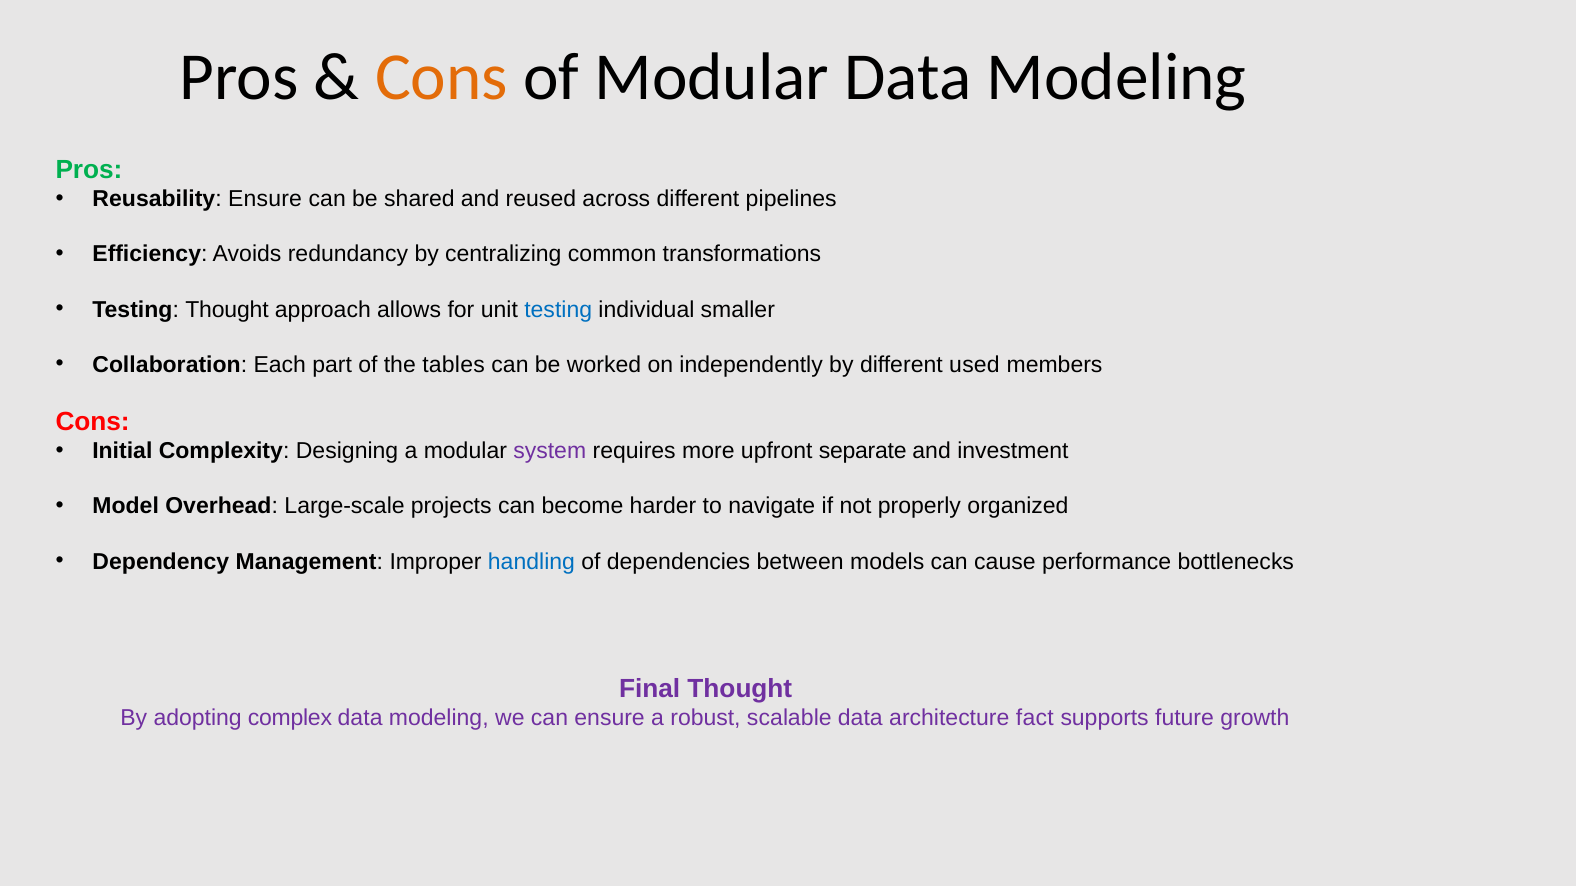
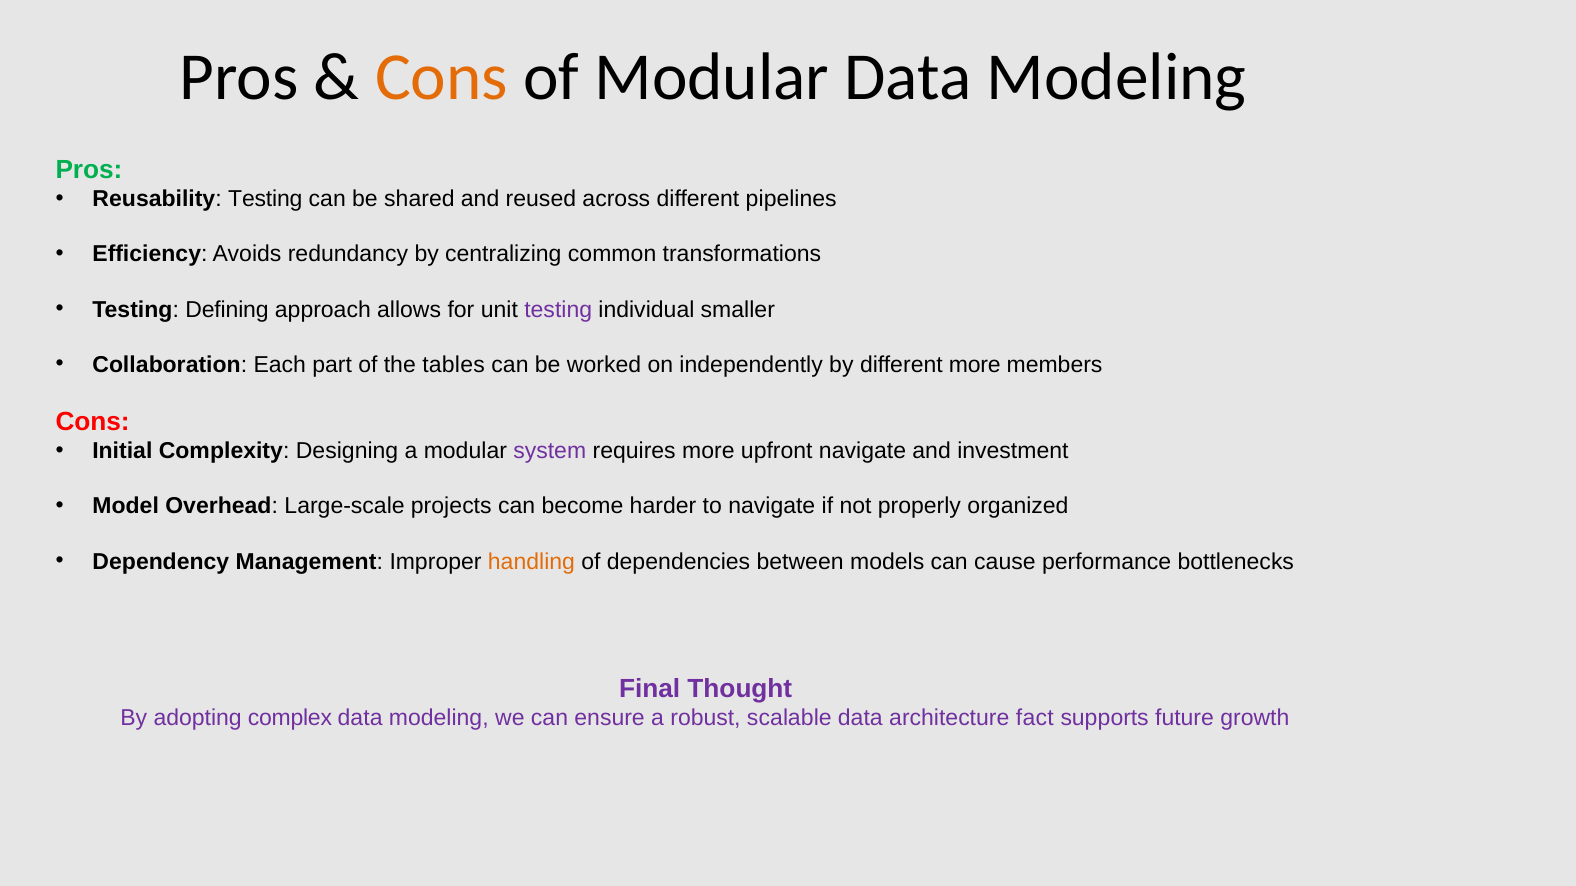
Reusability Ensure: Ensure -> Testing (265, 199)
Testing Thought: Thought -> Defining (227, 310)
testing colour: blue -> purple (558, 310)
different used: used -> more (975, 365)
upfront separate: separate -> navigate (863, 451)
handling colour: blue -> orange (531, 562)
